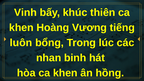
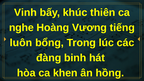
khen: khen -> nghe (21, 28)
nhan: nhan -> đàng (49, 58)
